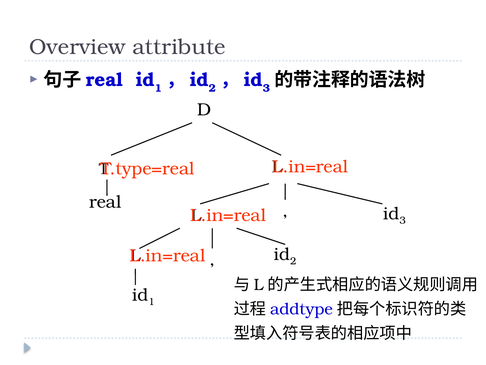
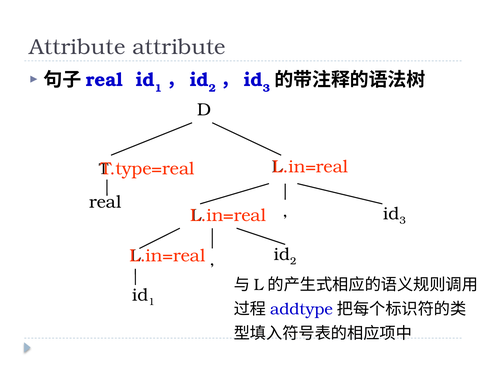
Overview: Overview -> Attribute (77, 47)
